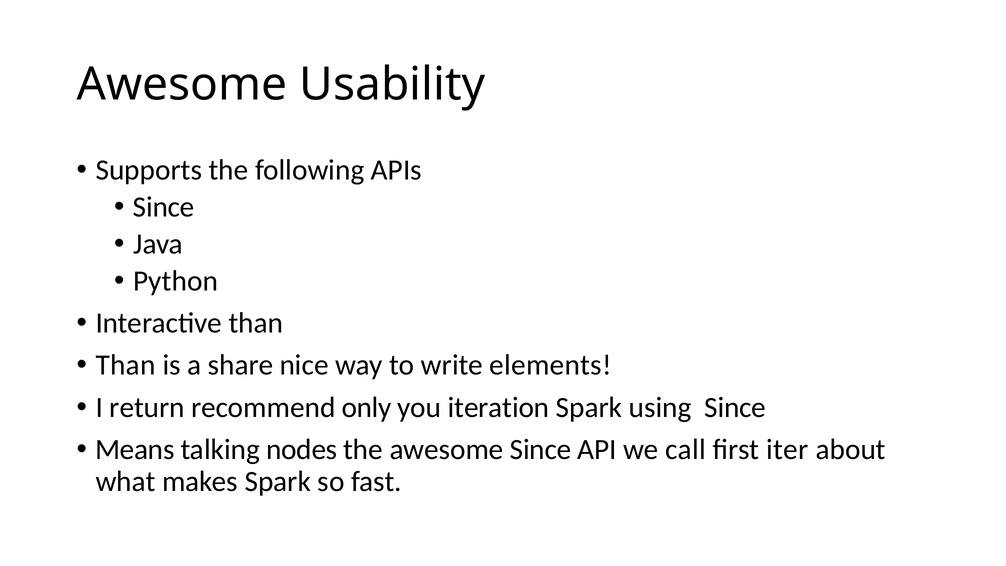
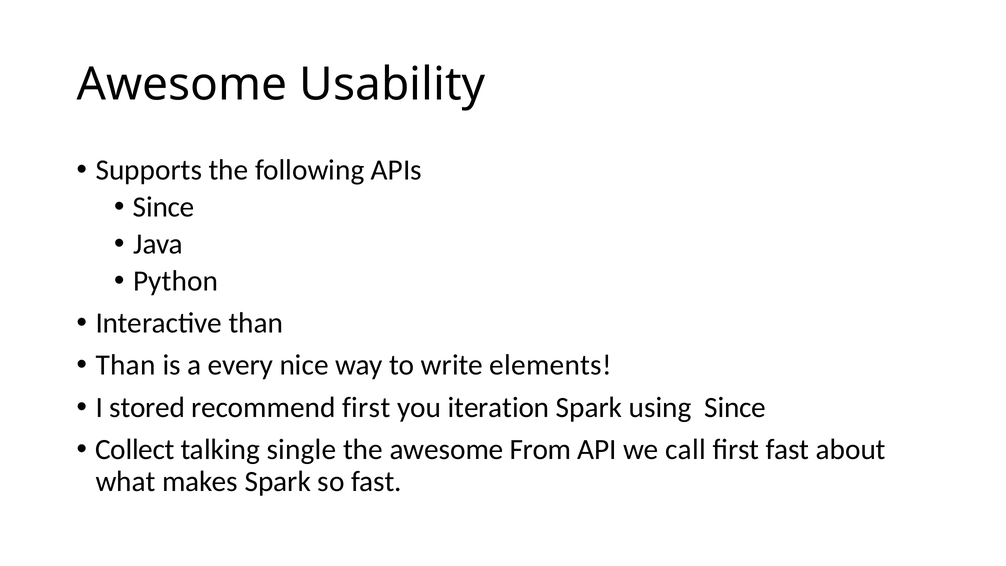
share: share -> every (241, 365)
return: return -> stored (147, 407)
recommend only: only -> first (366, 407)
Means: Means -> Collect (135, 450)
nodes: nodes -> single (301, 450)
awesome Since: Since -> From (541, 450)
first iter: iter -> fast (787, 450)
